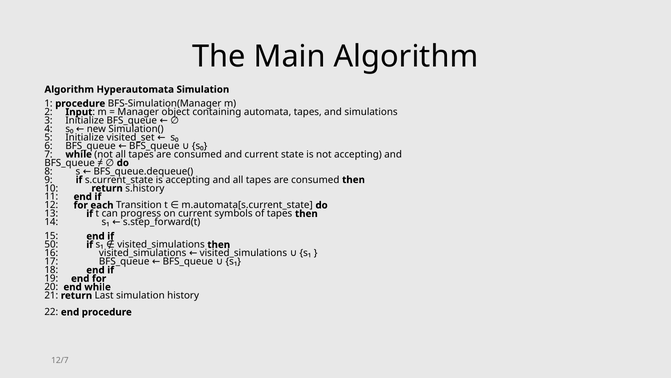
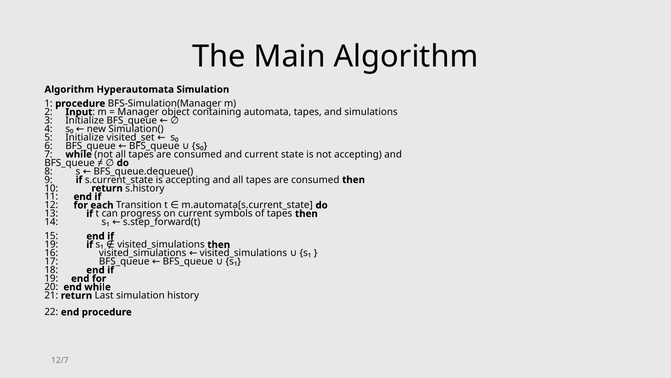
50: 50 -> 19 (51, 244)
